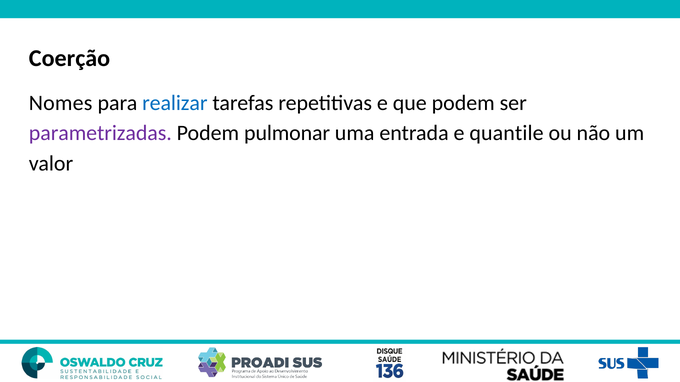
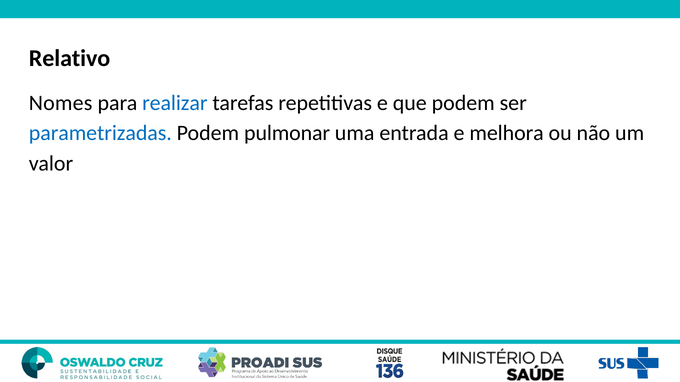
Coerção: Coerção -> Relativo (70, 59)
parametrizadas colour: purple -> blue (100, 133)
quantile: quantile -> melhora (507, 133)
